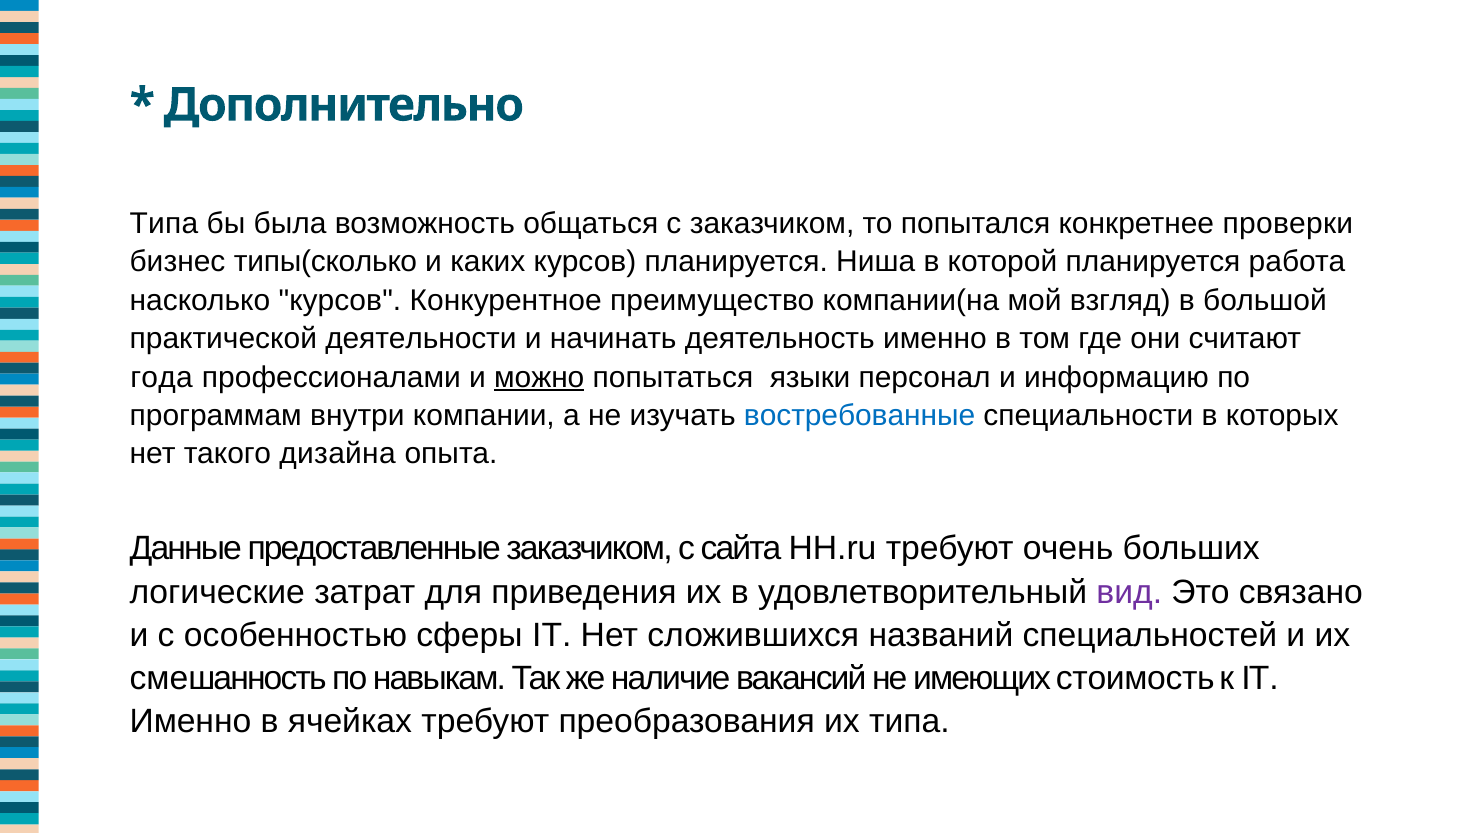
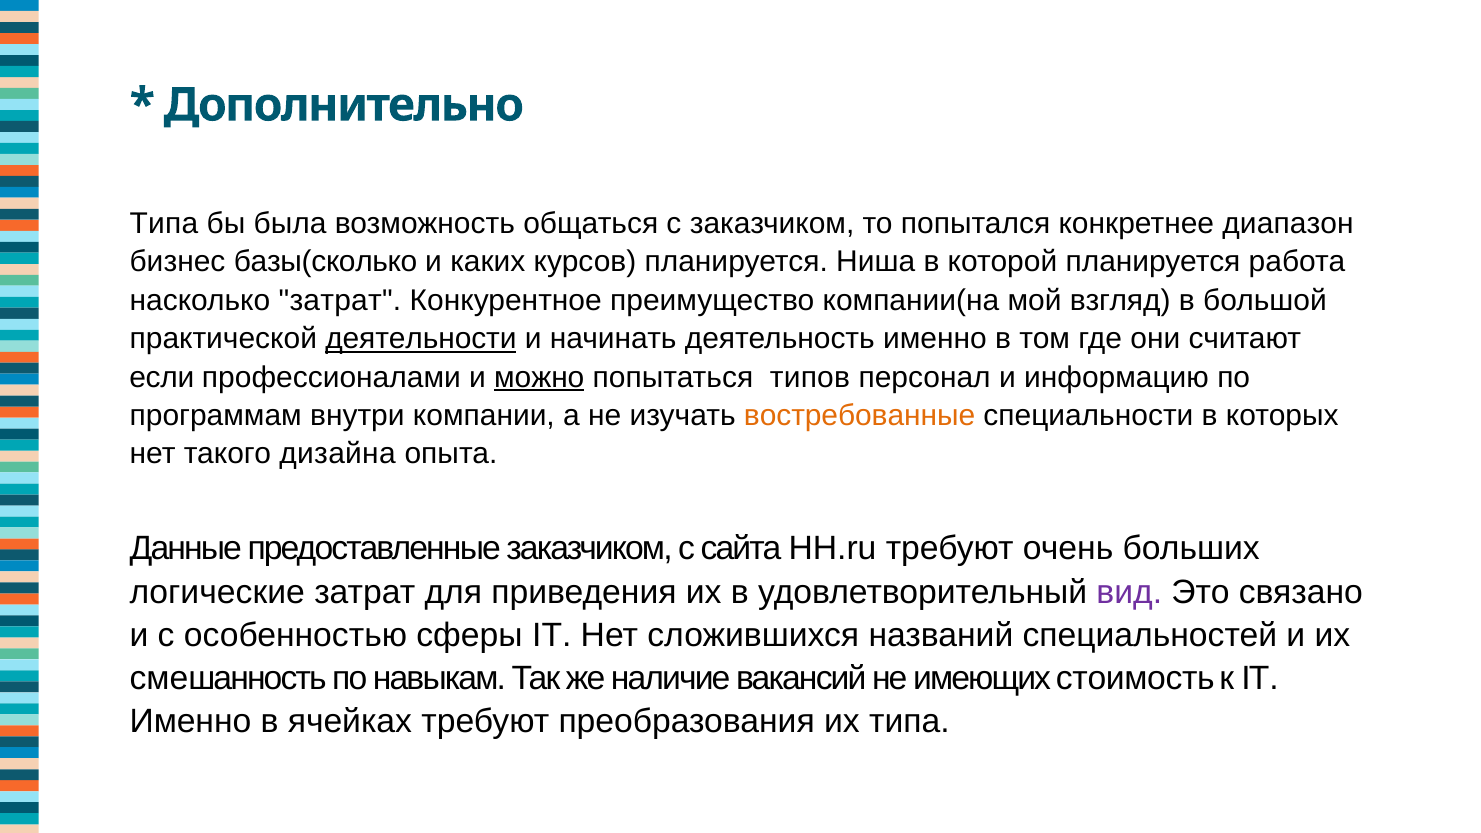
проверки: проверки -> диапазон (1288, 224)
типы(сколько: типы(сколько -> базы(сколько (326, 262)
насколько курсов: курсов -> затрат (340, 300)
деятельности underline: none -> present (421, 339)
года: года -> если (162, 377)
языки: языки -> типов (810, 377)
востребованные colour: blue -> orange (860, 416)
